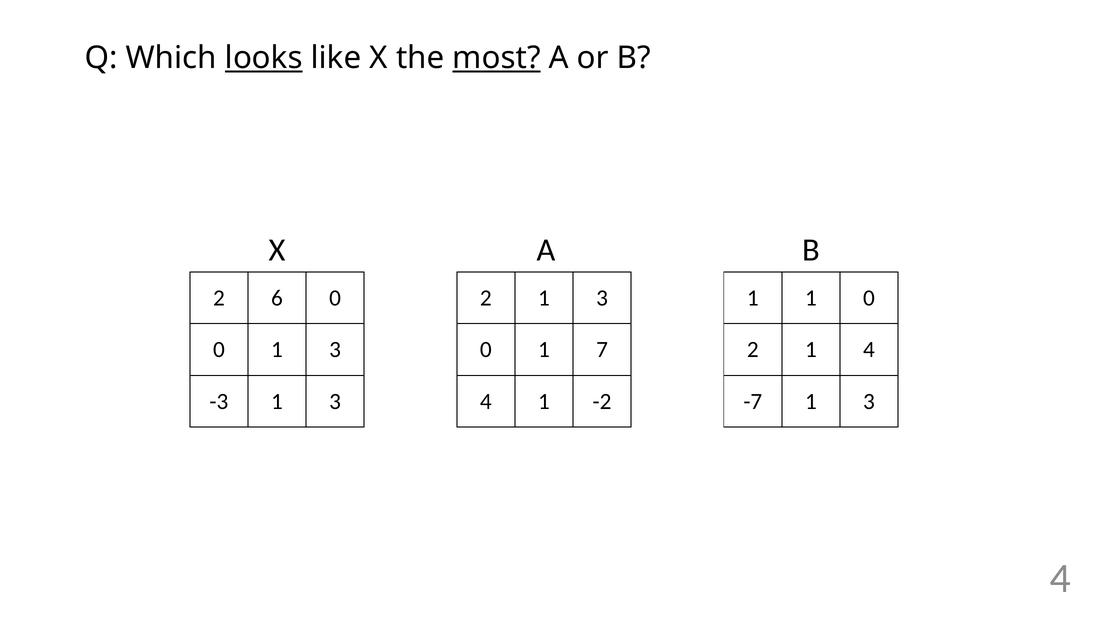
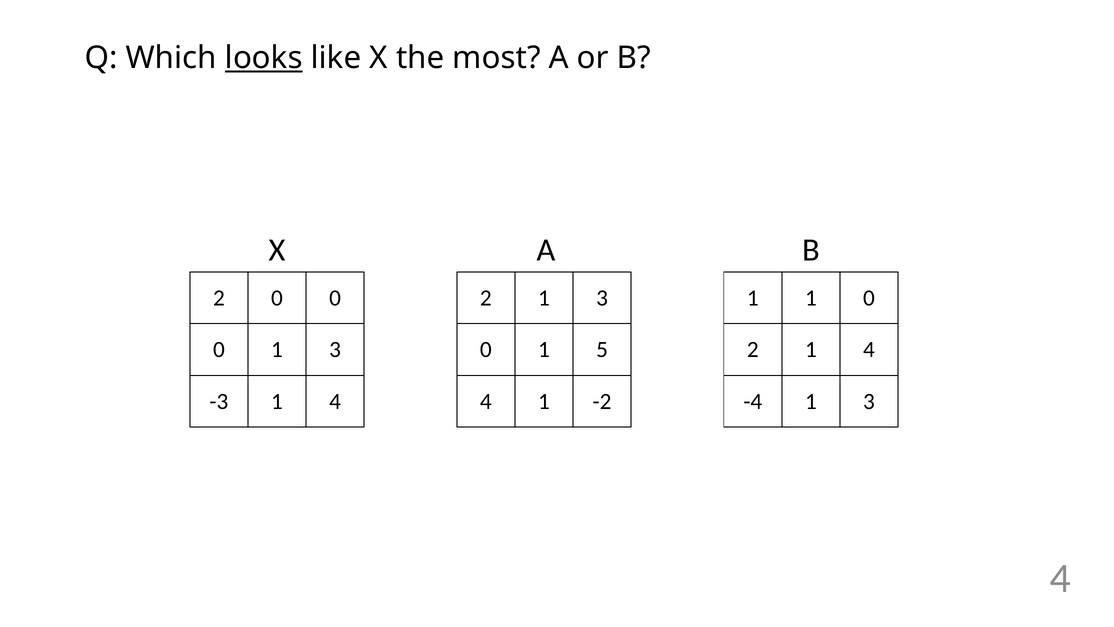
most underline: present -> none (497, 58)
2 6: 6 -> 0 (277, 298)
7: 7 -> 5 (602, 350)
-3 1 3: 3 -> 4 (335, 401)
-7: -7 -> -4 (753, 401)
